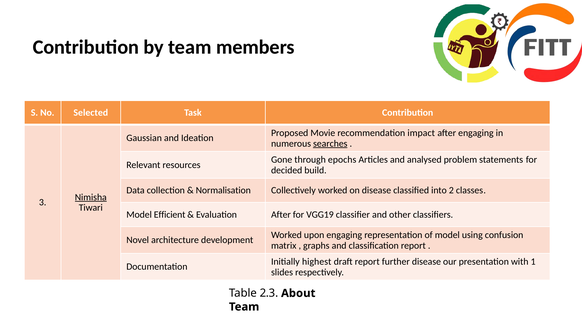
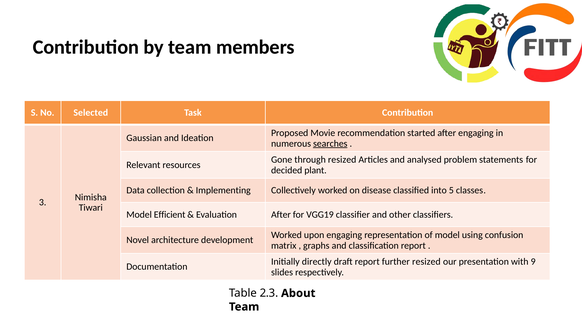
impact: impact -> started (421, 133)
through epochs: epochs -> resized (342, 160)
build: build -> plant (316, 171)
Normalisation: Normalisation -> Implementing (223, 191)
2: 2 -> 5 (451, 191)
Nimisha underline: present -> none (91, 197)
highest: highest -> directly (317, 262)
further disease: disease -> resized (426, 262)
1: 1 -> 9 (533, 262)
